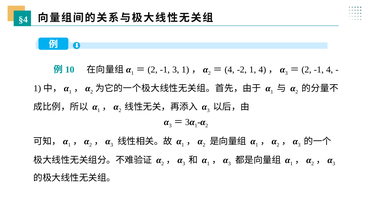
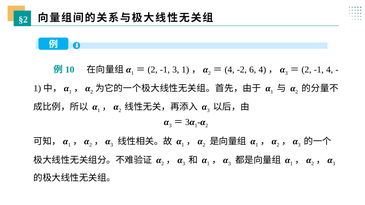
§4: §4 -> §2 (23, 20)
-2 1: 1 -> 6 (253, 70)
